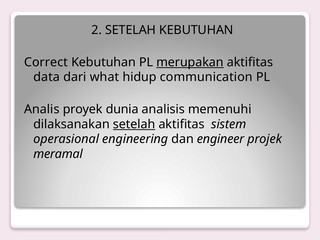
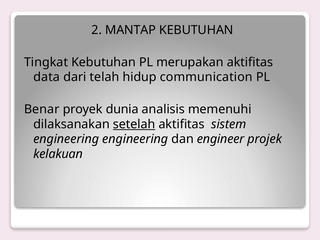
2 SETELAH: SETELAH -> MANTAP (130, 30)
Correct: Correct -> Tingkat (46, 62)
merupakan underline: present -> none (190, 62)
what: what -> telah (104, 77)
Analis: Analis -> Benar (42, 109)
operasional: operasional -> engineering (66, 139)
meramal: meramal -> kelakuan (58, 154)
